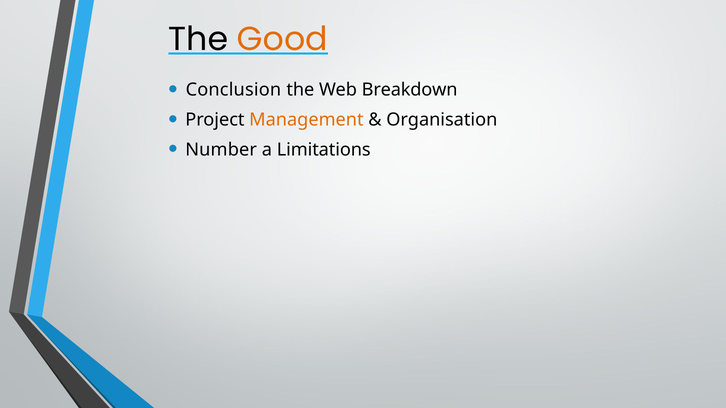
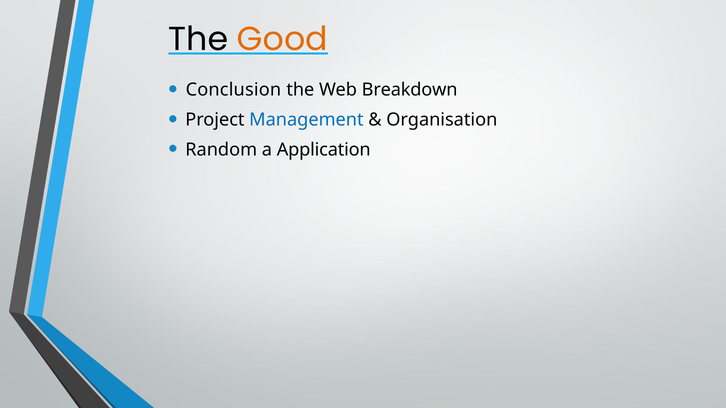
Management colour: orange -> blue (306, 120)
Number: Number -> Random (221, 150)
Limitations: Limitations -> Application (324, 150)
